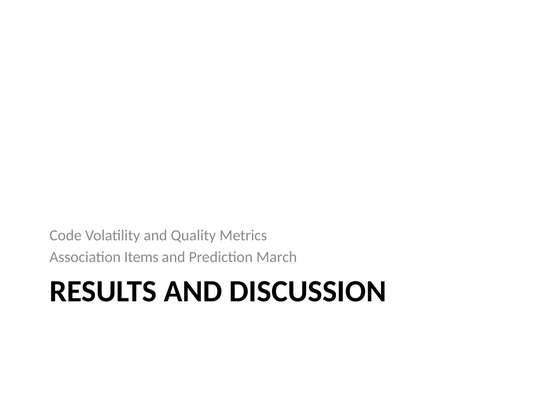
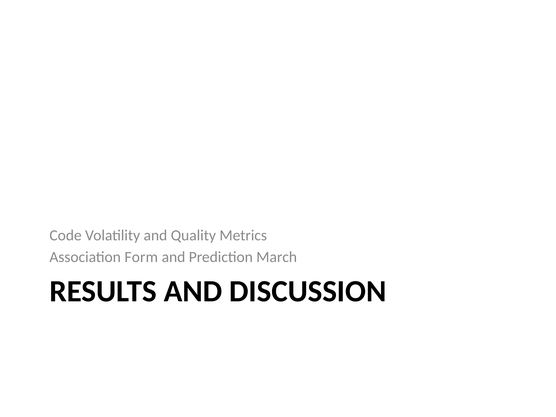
Items: Items -> Form (141, 257)
